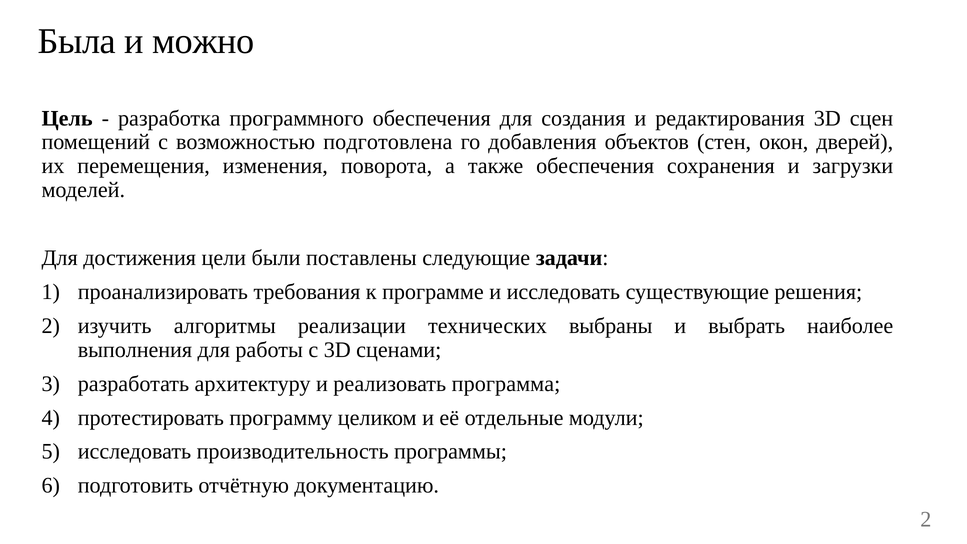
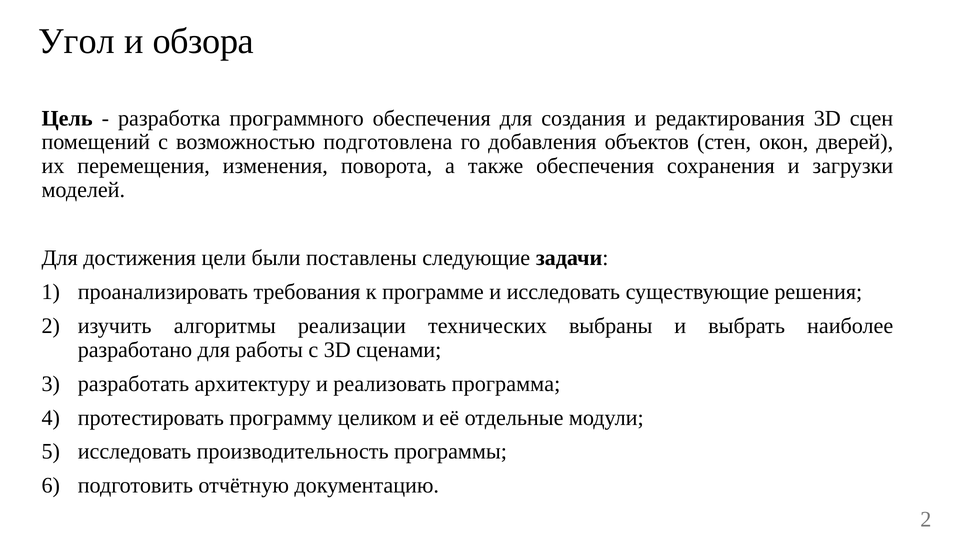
Была: Была -> Угол (77, 41)
можно: можно -> обзора (203, 41)
выполнения: выполнения -> разработано (135, 350)
